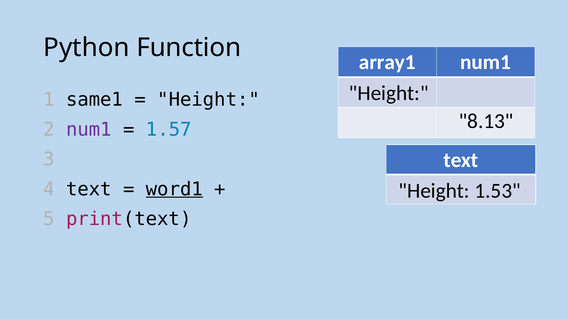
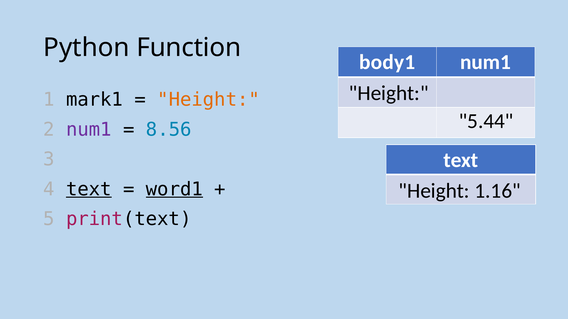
array1: array1 -> body1 (387, 62)
same1: same1 -> mark1 (95, 100)
Height colour: black -> orange (209, 100)
8.13: 8.13 -> 5.44 (486, 121)
1.57: 1.57 -> 8.56 (169, 130)
text underline: none -> present (89, 189)
1.53: 1.53 -> 1.16 (498, 191)
